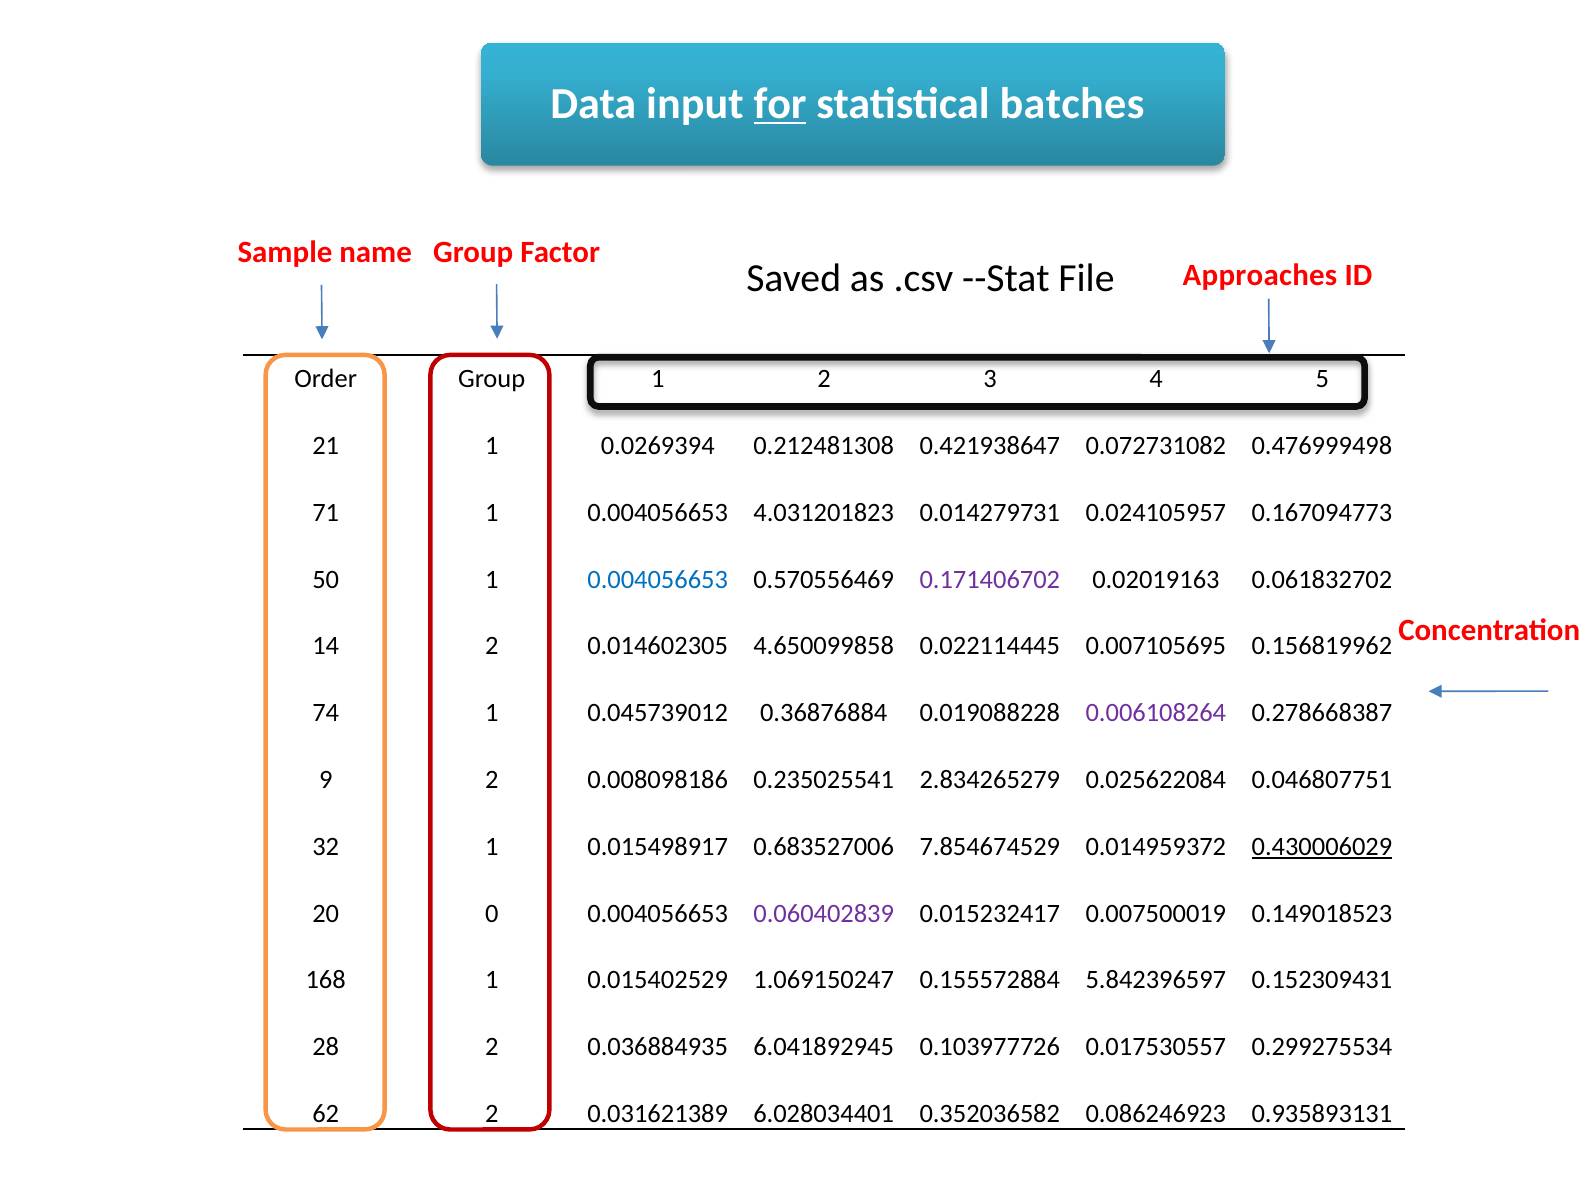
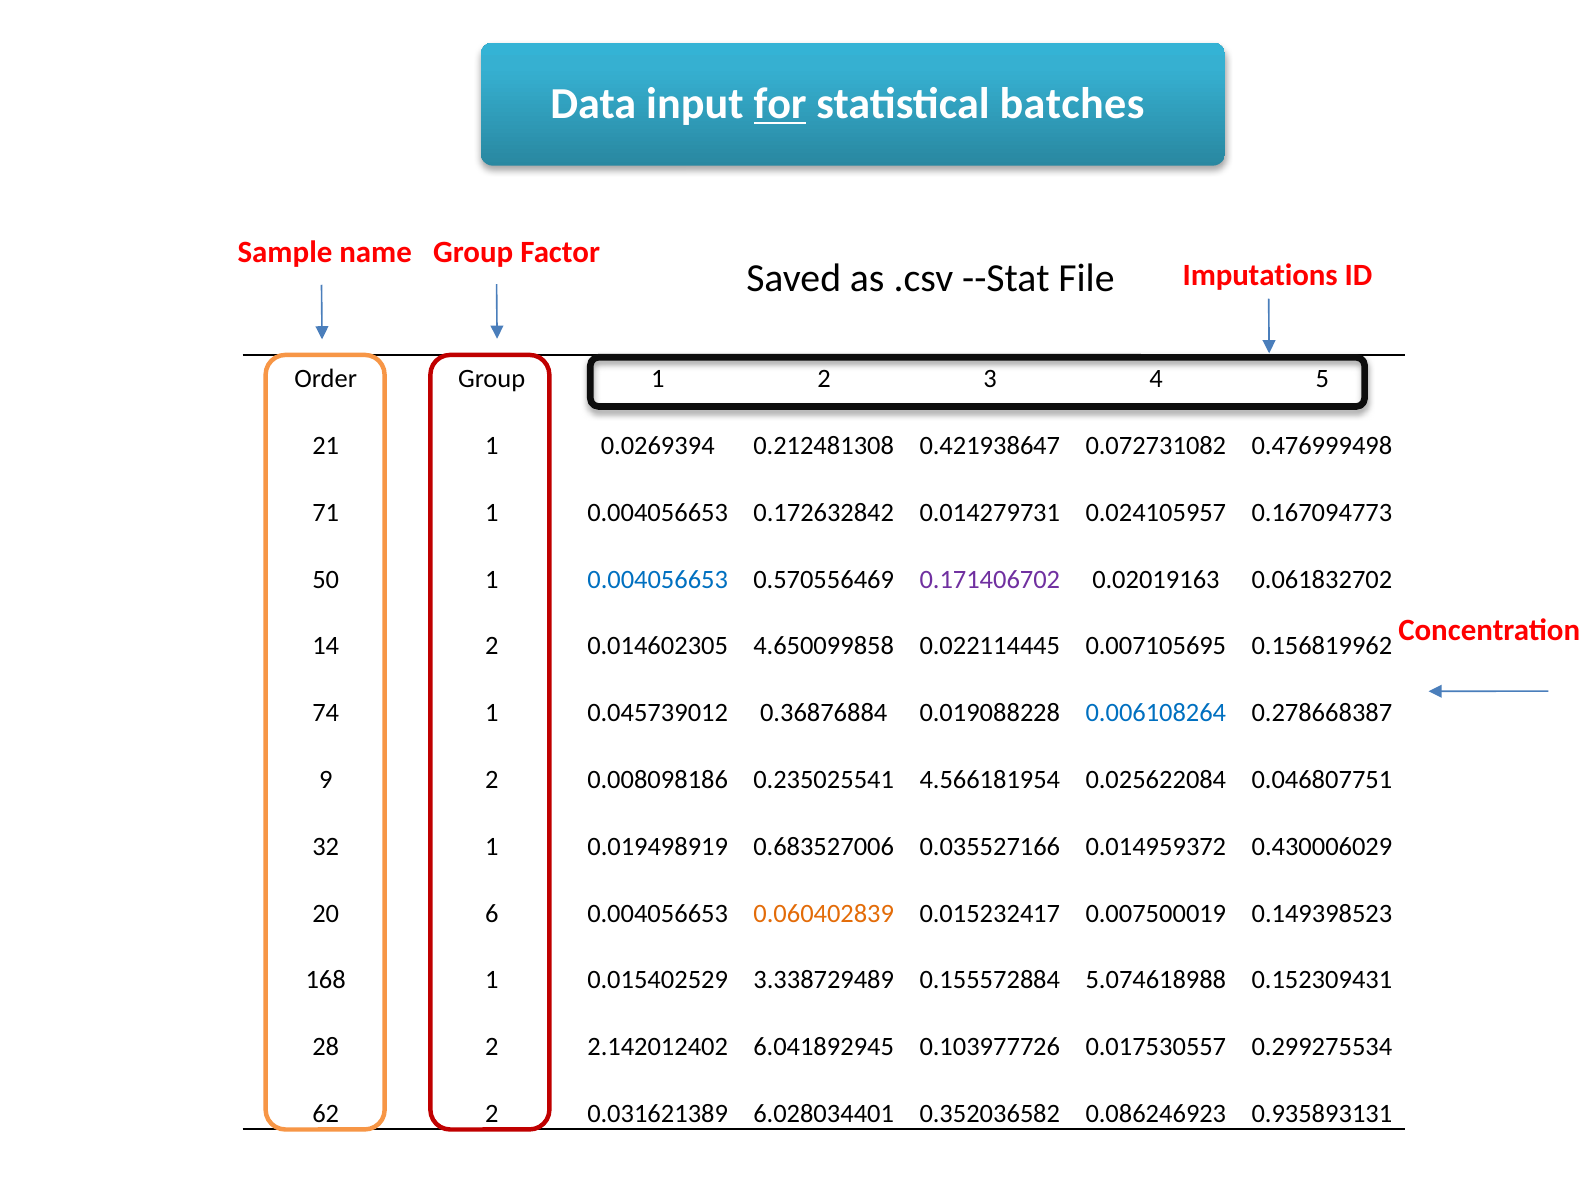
Approaches: Approaches -> Imputations (1260, 275)
4.031201823: 4.031201823 -> 0.172632842 (824, 513)
0.006108264 colour: purple -> blue (1156, 713)
2.834265279: 2.834265279 -> 4.566181954 (990, 779)
0.015498917: 0.015498917 -> 0.019498919 (658, 846)
7.854674529: 7.854674529 -> 0.035527166 (990, 846)
0.430006029 underline: present -> none (1322, 846)
0: 0 -> 6 (492, 913)
0.060402839 colour: purple -> orange (824, 913)
0.149018523: 0.149018523 -> 0.149398523 (1322, 913)
1.069150247: 1.069150247 -> 3.338729489 (824, 980)
5.842396597: 5.842396597 -> 5.074618988 (1156, 980)
0.036884935: 0.036884935 -> 2.142012402 (658, 1046)
